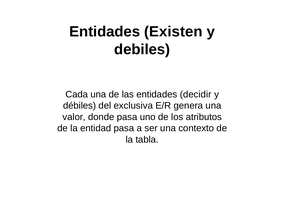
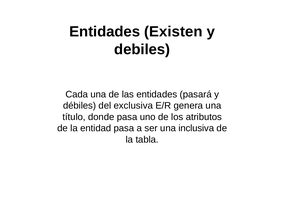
decidir: decidir -> pasará (196, 95)
valor: valor -> título (74, 117)
contexto: contexto -> inclusiva (196, 129)
